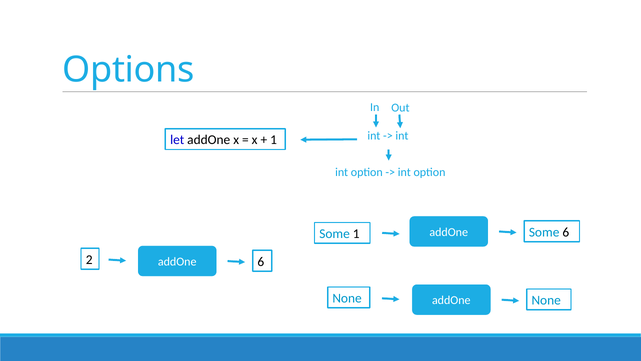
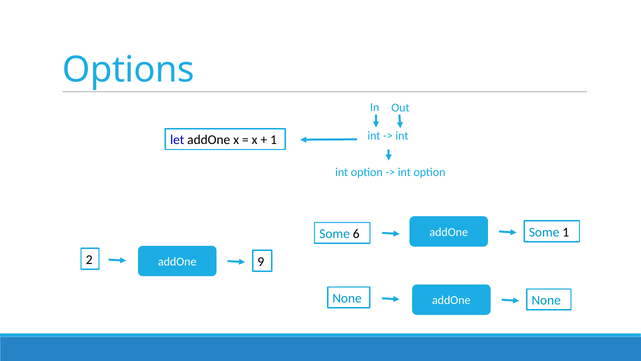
Some 1: 1 -> 6 (356, 234)
Some 6: 6 -> 1 (566, 232)
2 6: 6 -> 9 (261, 261)
